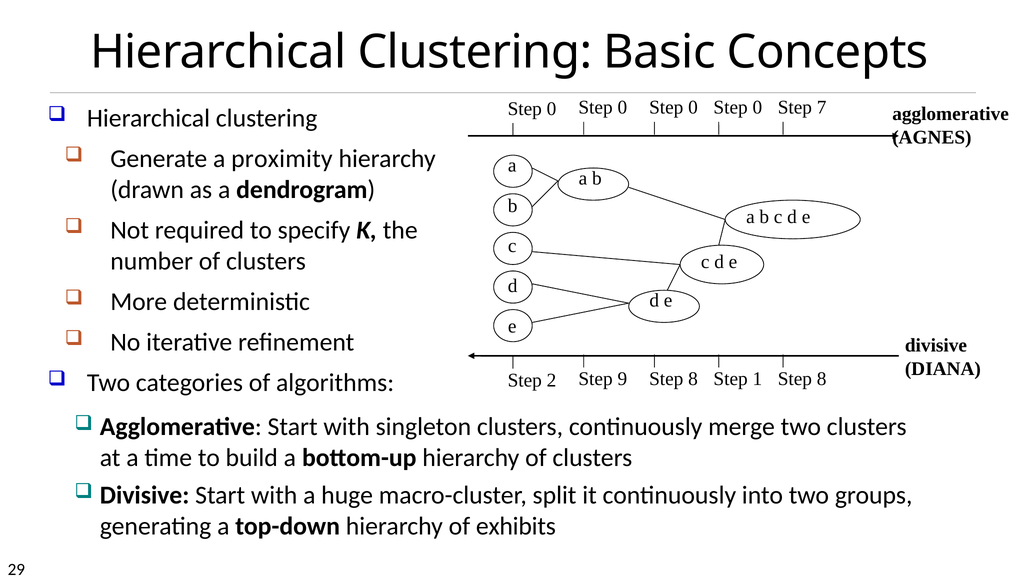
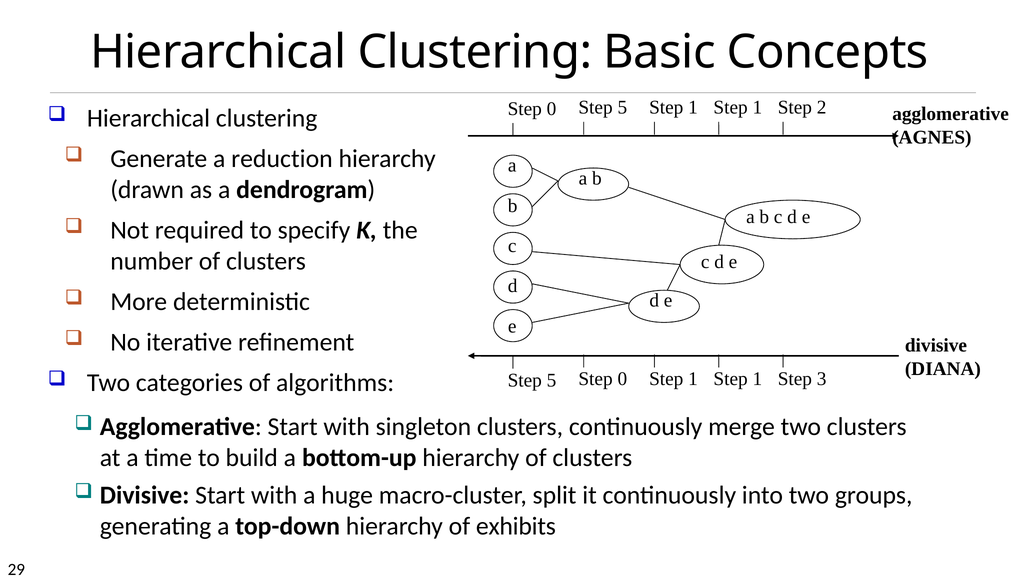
0: 0 -> 5 (622, 108)
0: 0 -> 1 (693, 108)
0: 0 -> 1 (757, 108)
7: 7 -> 2 (822, 108)
proximity: proximity -> reduction (282, 159)
2: 2 -> 5 (552, 380)
9: 9 -> 0 (622, 379)
8: 8 -> 1 (693, 379)
1 Step 8: 8 -> 3 (822, 379)
